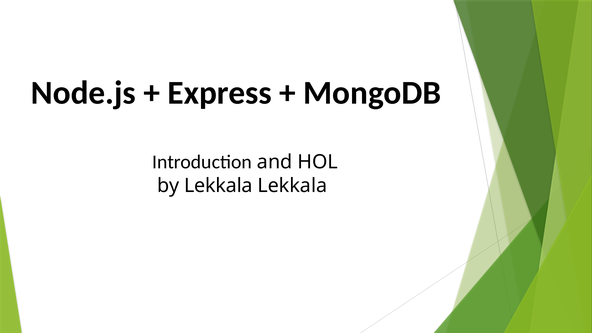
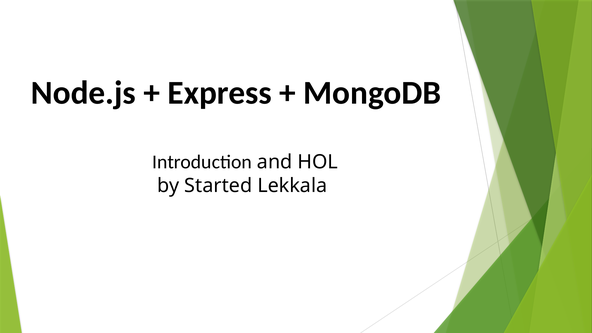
by Lekkala: Lekkala -> Started (218, 186)
